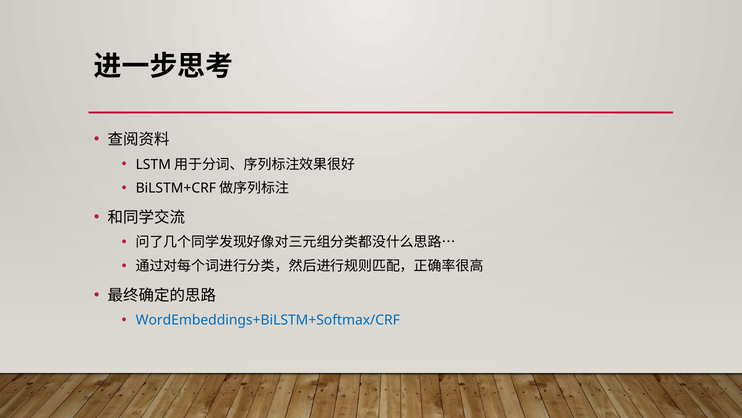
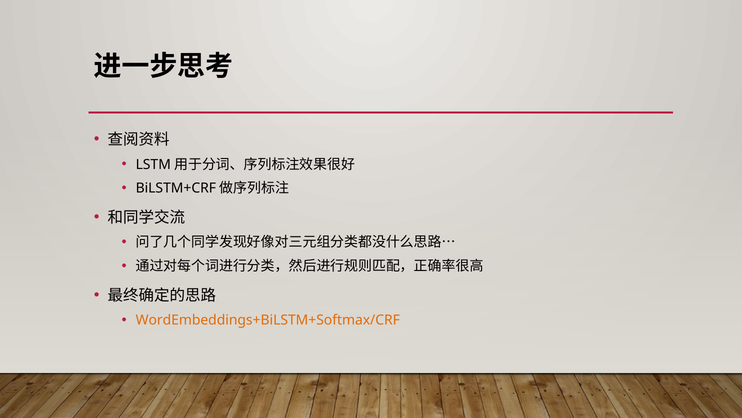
WordEmbeddings+BiLSTM+Softmax/CRF colour: blue -> orange (268, 320)
